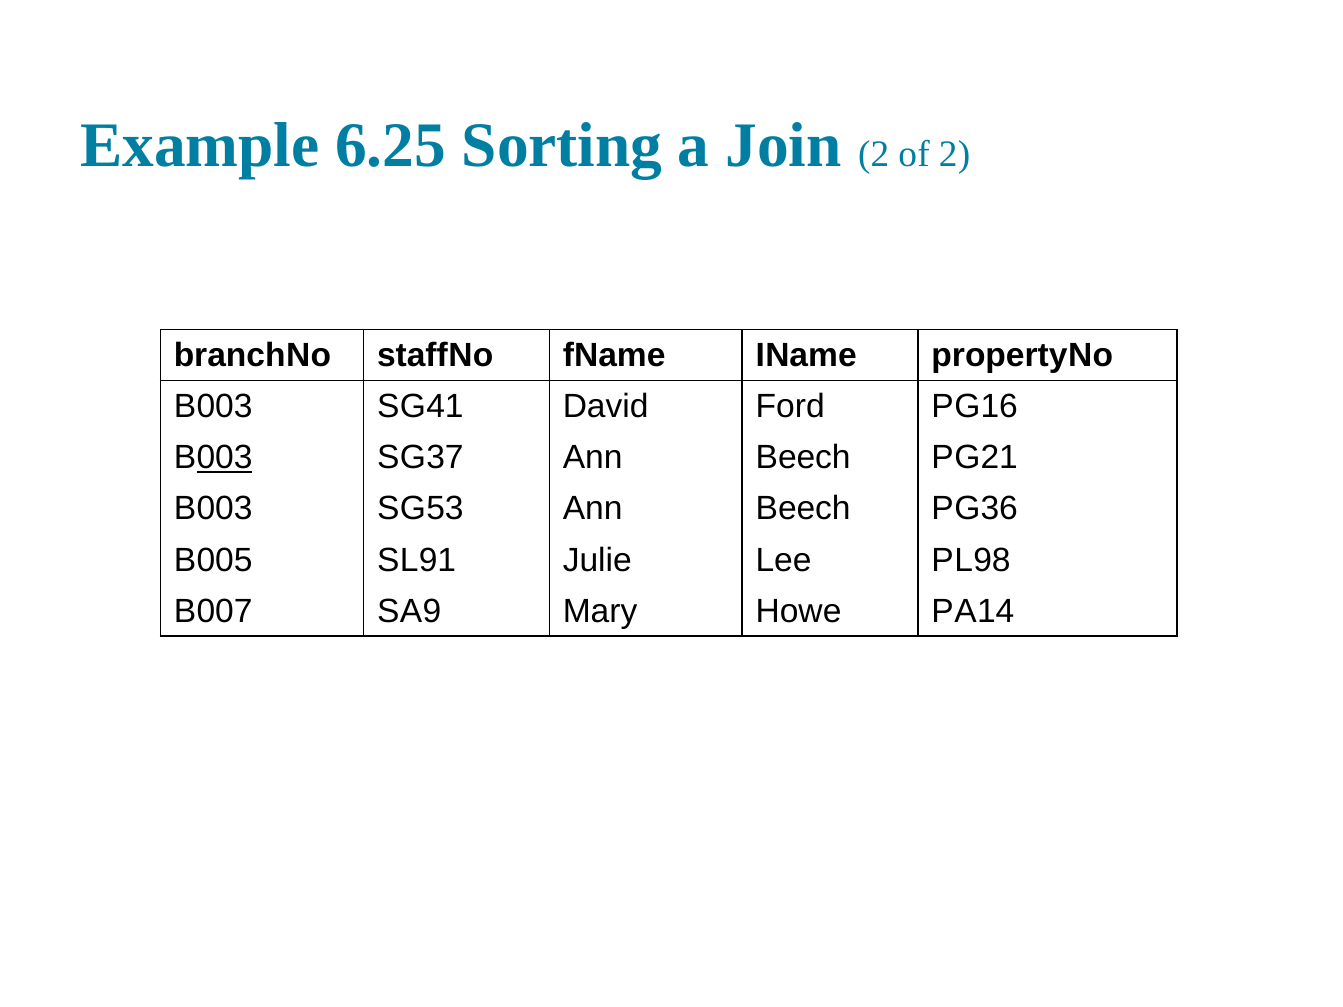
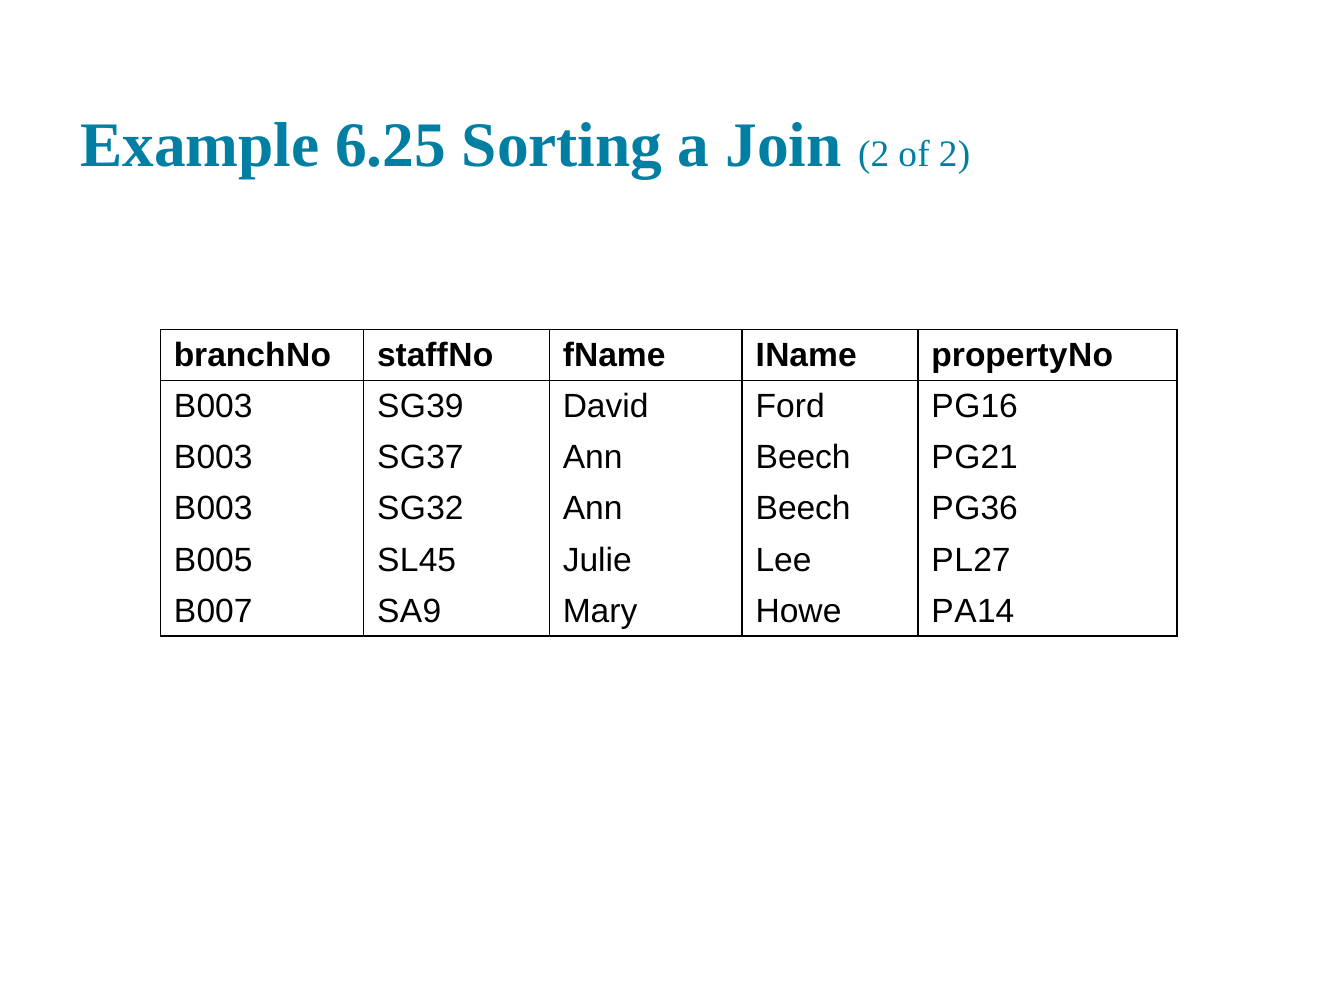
41: 41 -> 39 (445, 407)
003 underline: present -> none (225, 458)
53: 53 -> 32 (445, 509)
91: 91 -> 45 (438, 560)
98: 98 -> 27 (992, 560)
